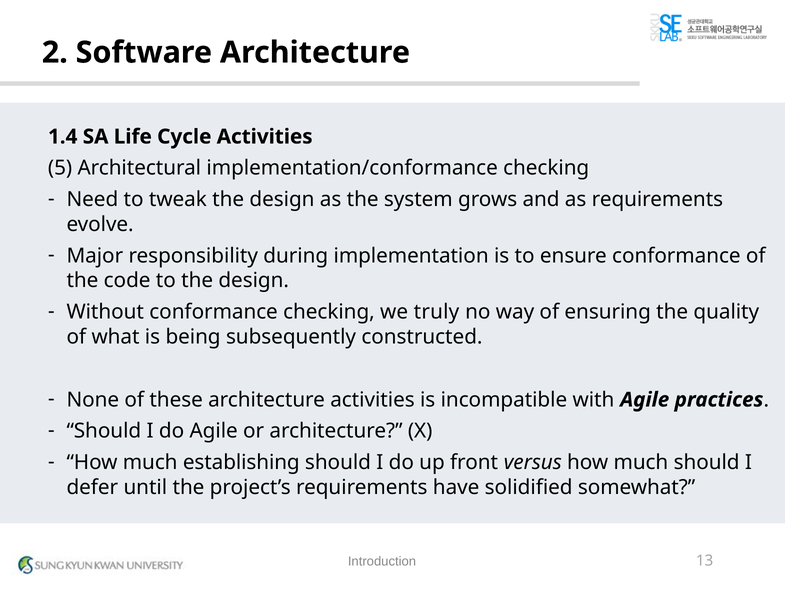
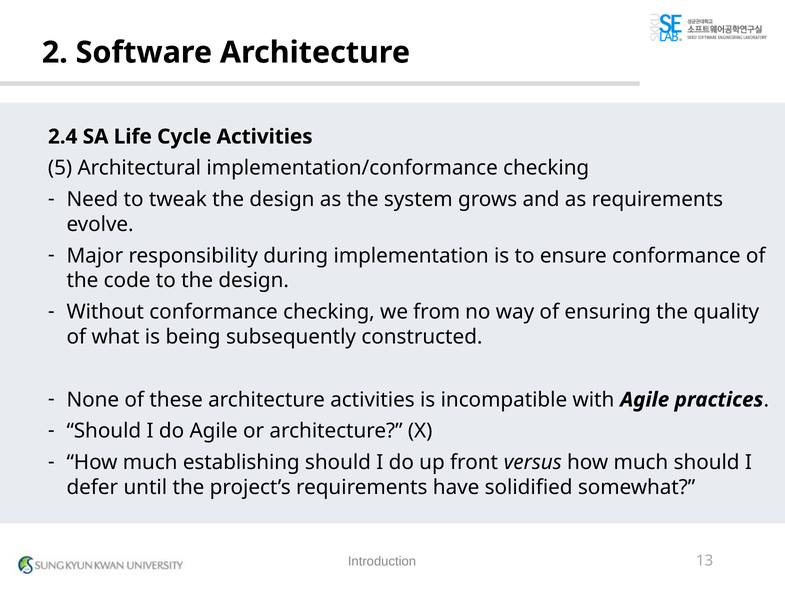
1.4: 1.4 -> 2.4 (63, 137)
truly: truly -> from (437, 312)
